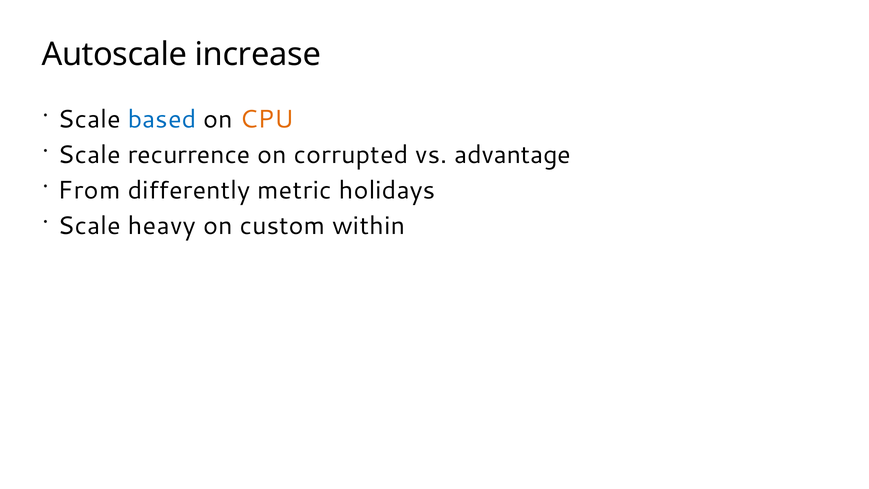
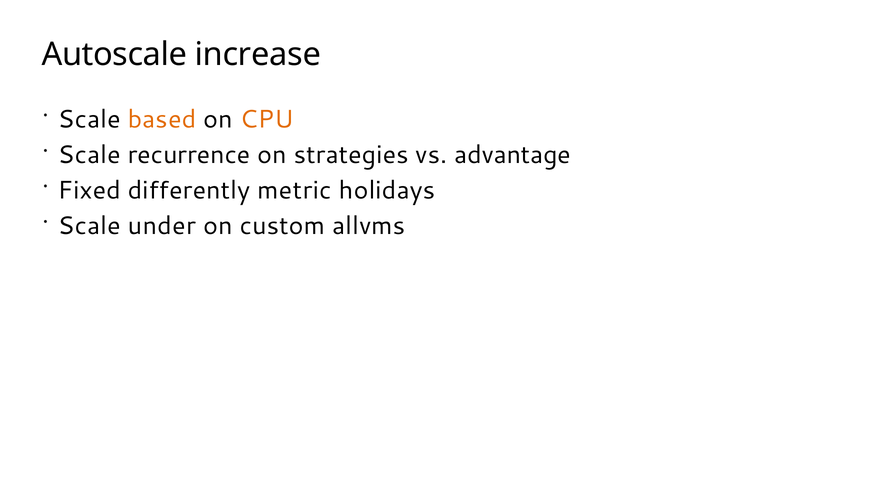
based colour: blue -> orange (162, 119)
corrupted: corrupted -> strategies (351, 155)
From: From -> Fixed (89, 190)
heavy: heavy -> under (162, 226)
within: within -> allvms (369, 226)
